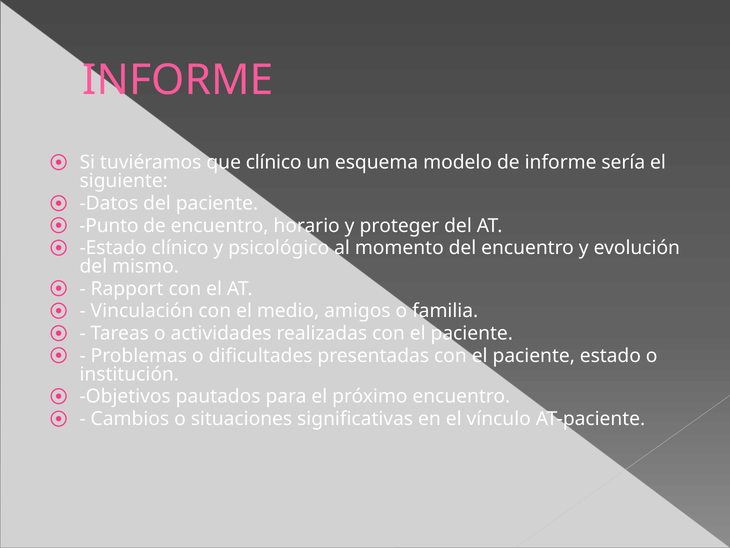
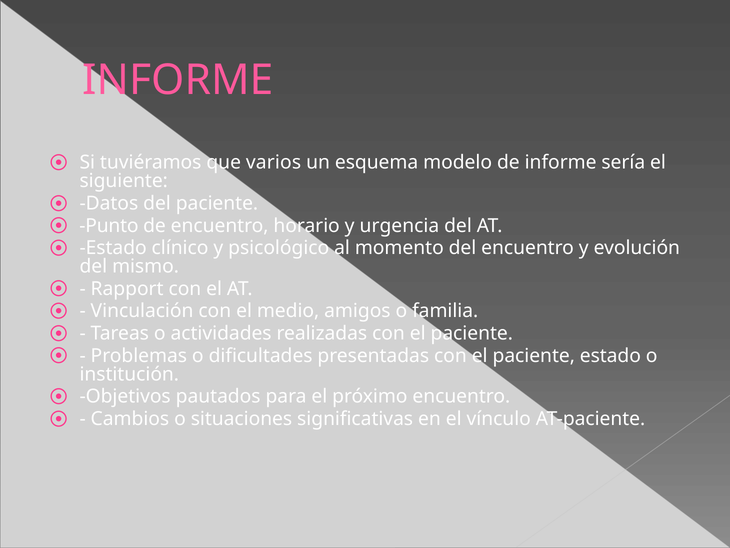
que clínico: clínico -> varios (274, 162)
proteger: proteger -> urgencia (399, 225)
